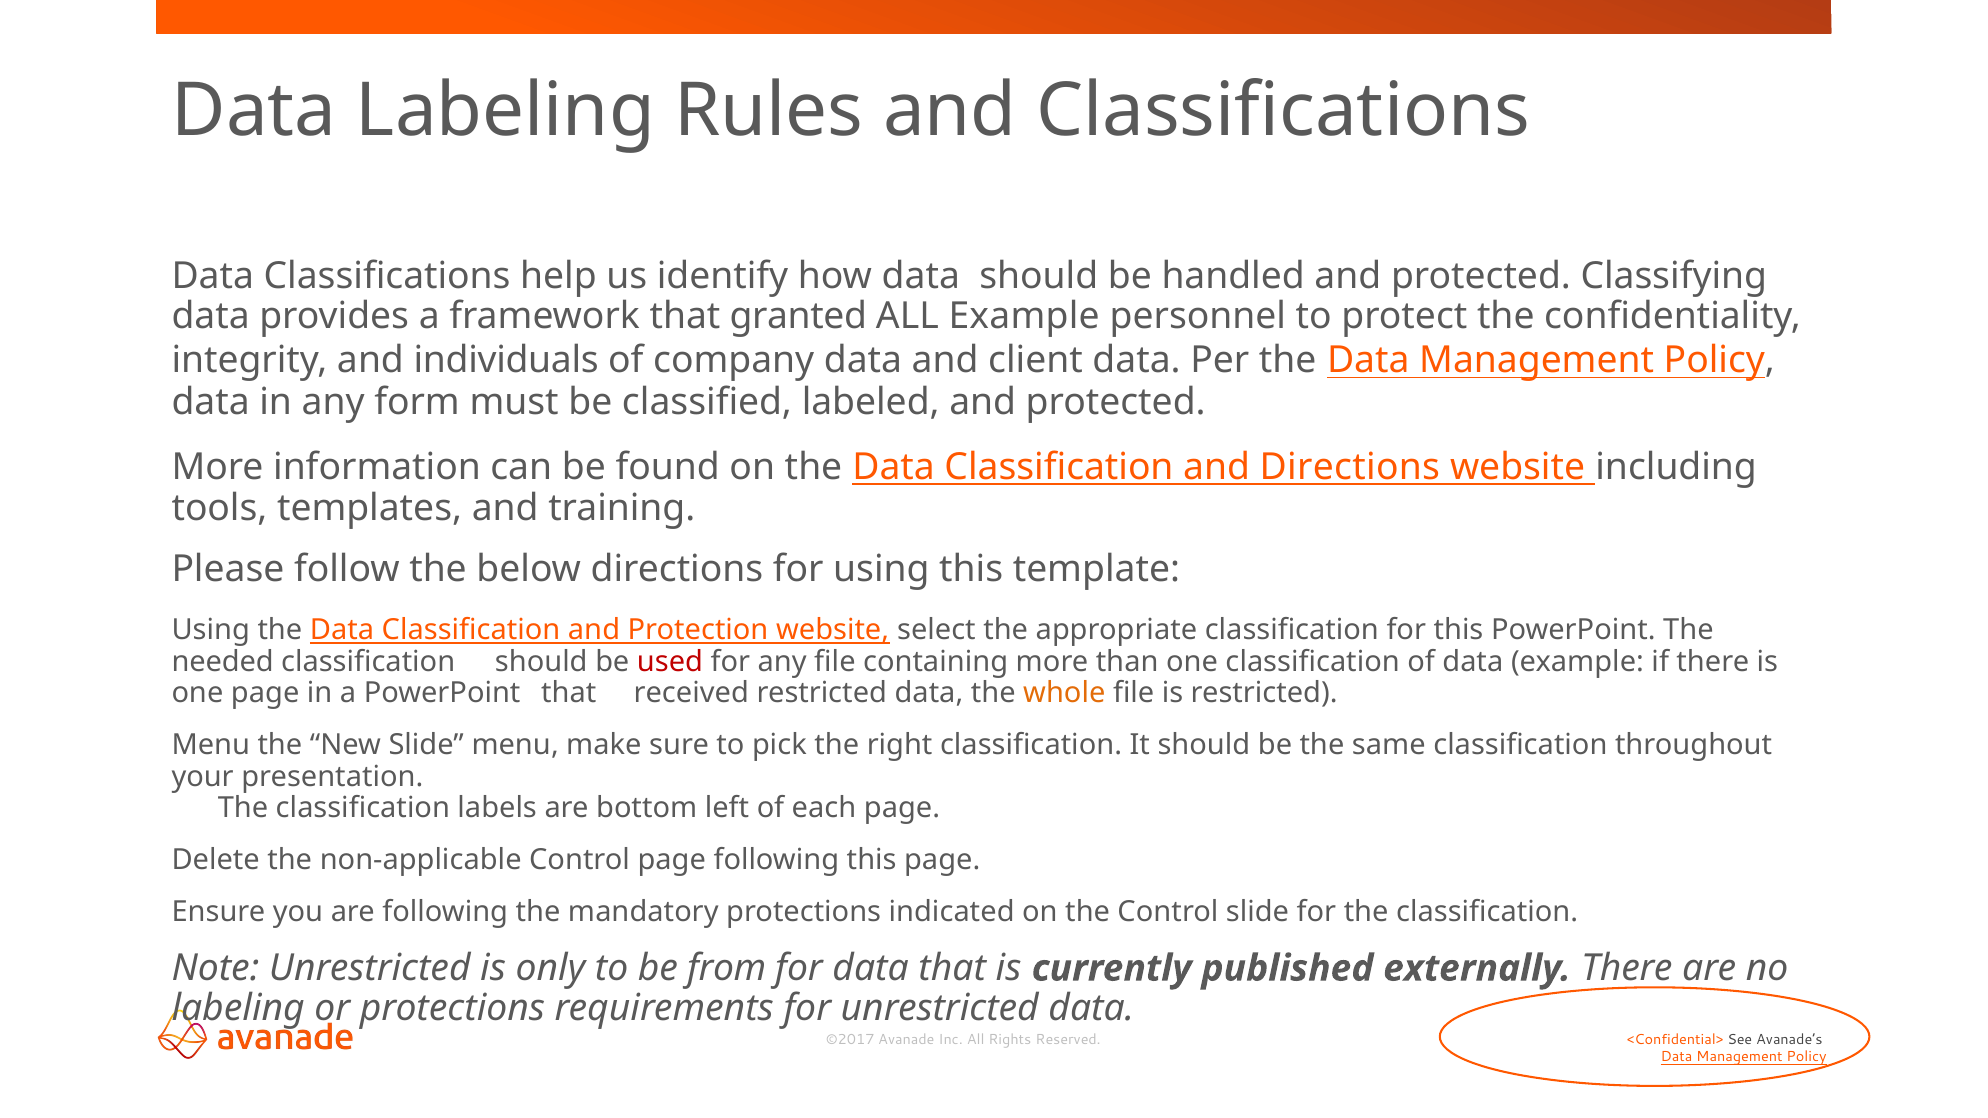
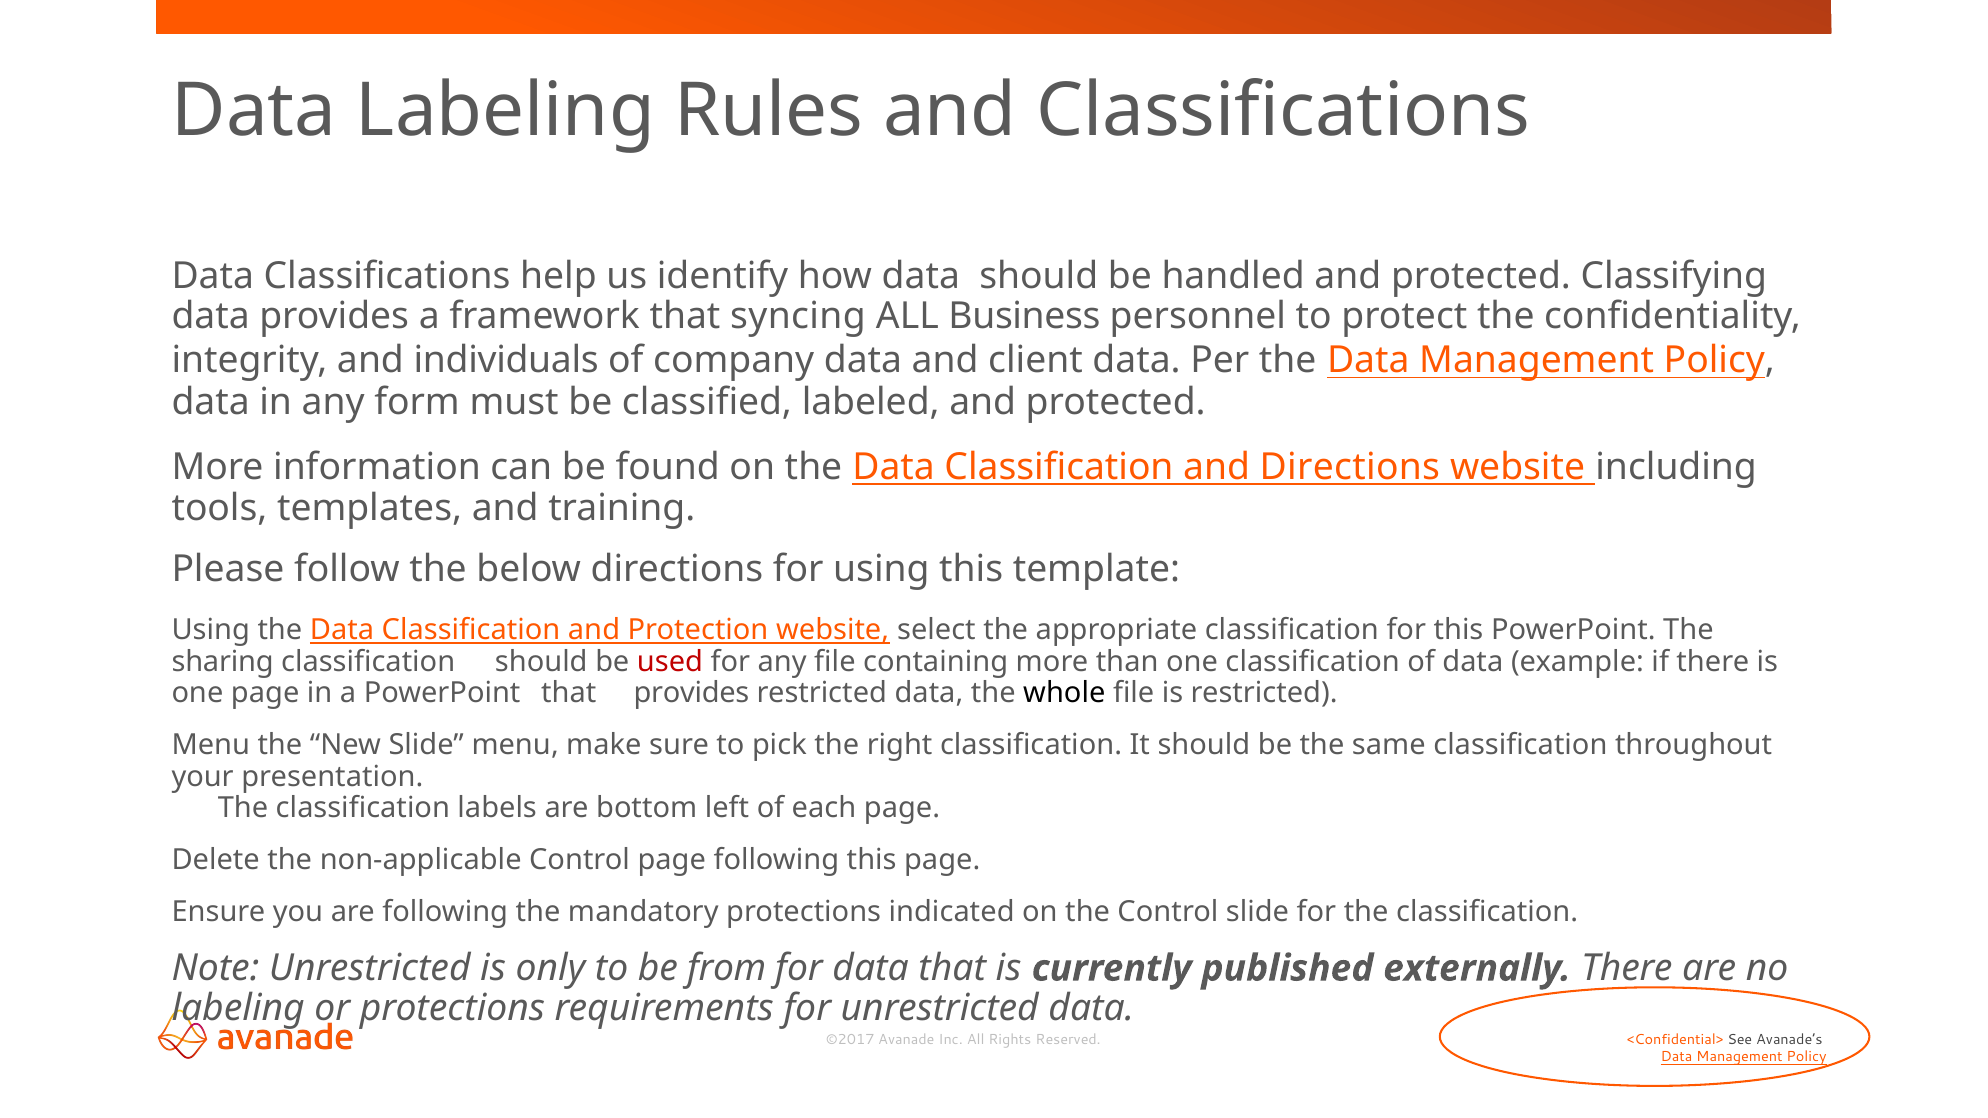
granted: granted -> syncing (798, 316)
ALL Example: Example -> Business (1024, 316)
needed: needed -> sharing (223, 662)
that received: received -> provides (691, 693)
whole colour: orange -> black (1064, 693)
